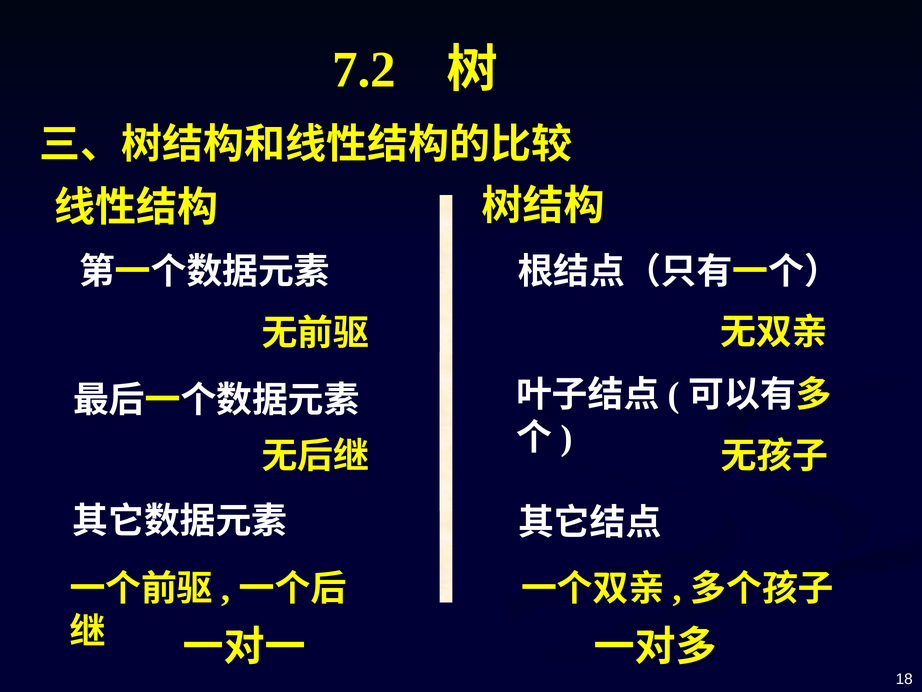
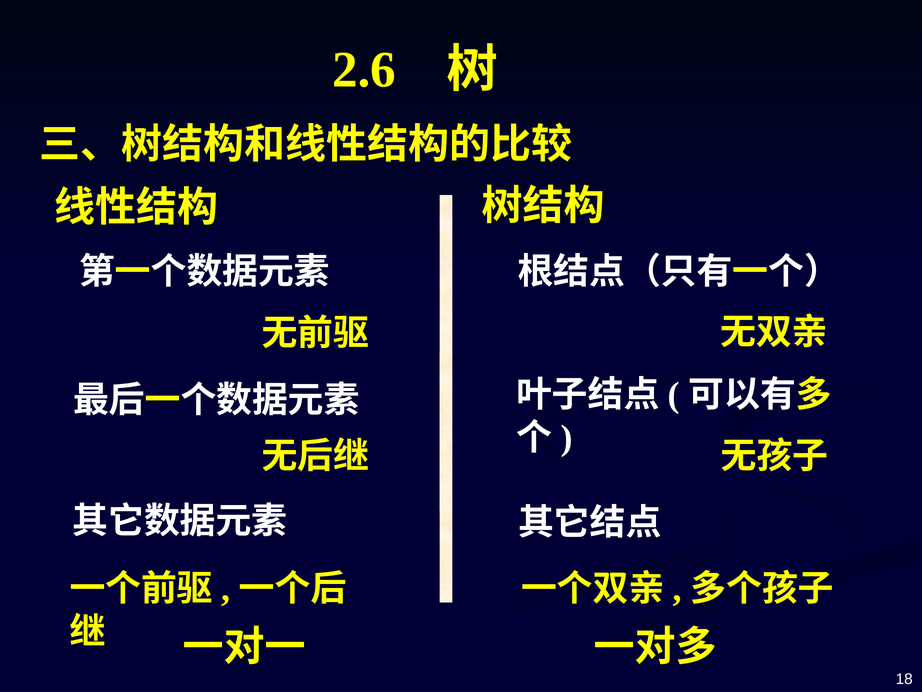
7.2: 7.2 -> 2.6 (364, 70)
